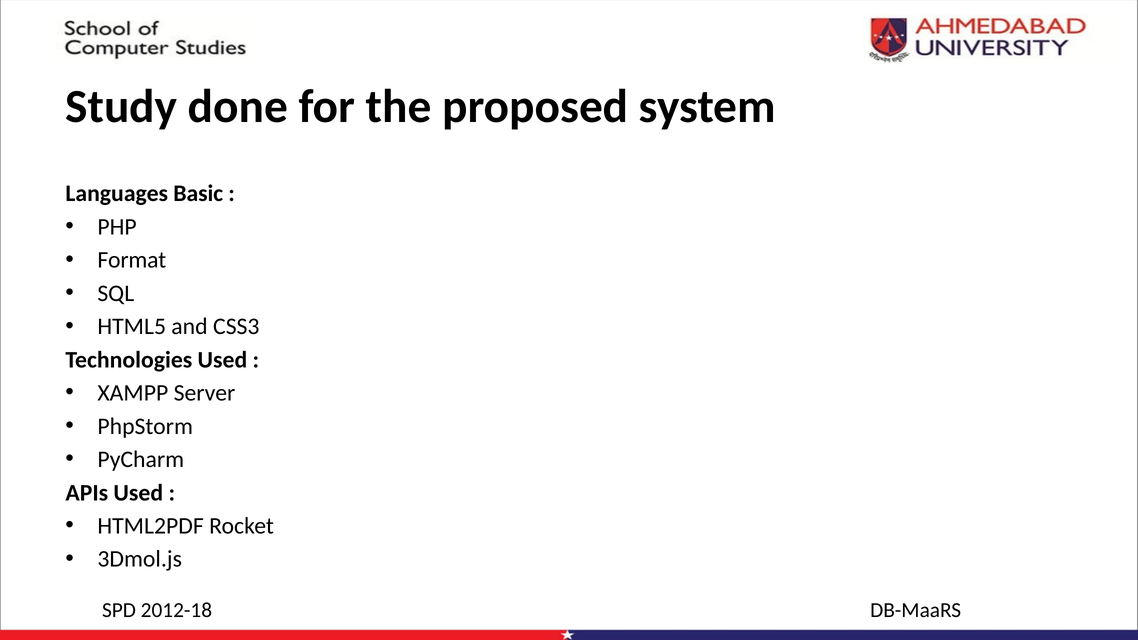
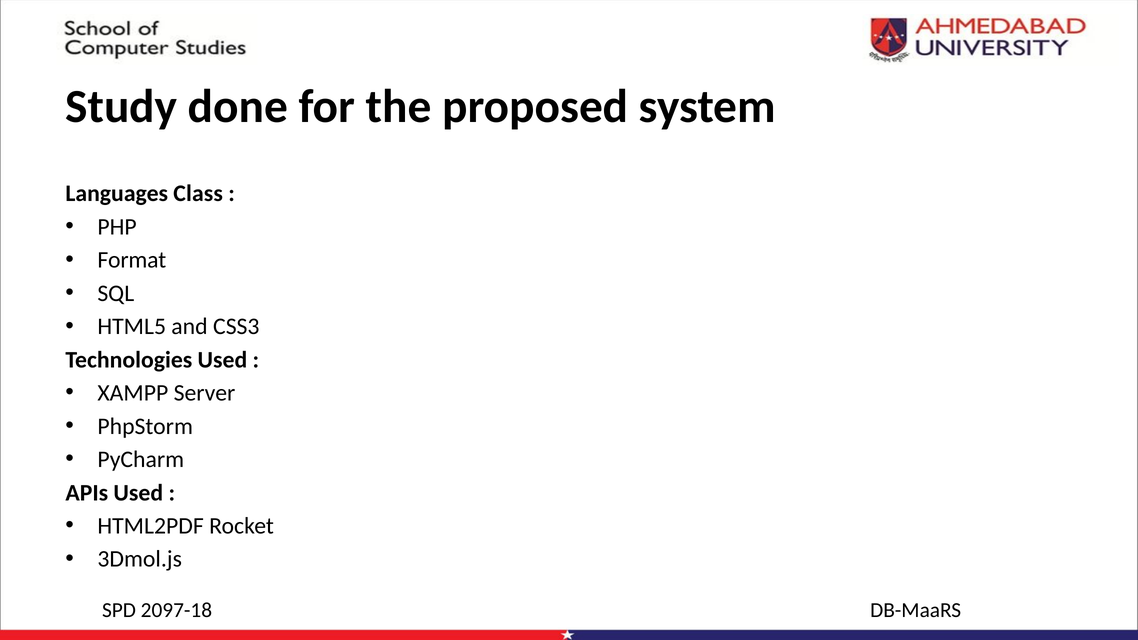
Basic: Basic -> Class (198, 194)
2012-18: 2012-18 -> 2097-18 (176, 610)
